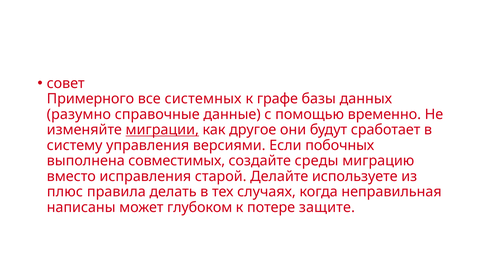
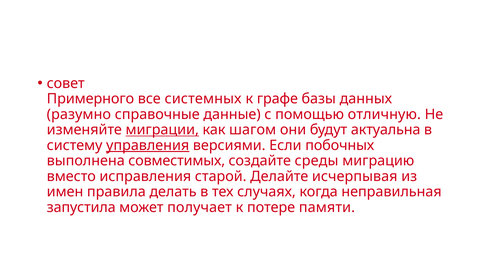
временно: временно -> отличную (384, 114)
другое: другое -> шагом (253, 130)
сработает: сработает -> актуальна (386, 130)
управления underline: none -> present (148, 145)
используете: используете -> исчерпывая (355, 176)
плюс: плюс -> имен (65, 192)
написаны: написаны -> запустила (81, 207)
глубоком: глубоком -> получает (200, 207)
защите: защите -> памяти (327, 207)
